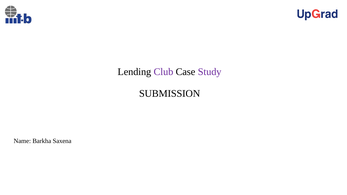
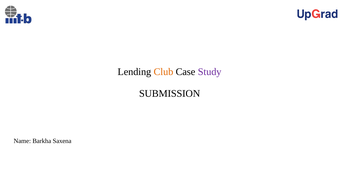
Club colour: purple -> orange (163, 72)
